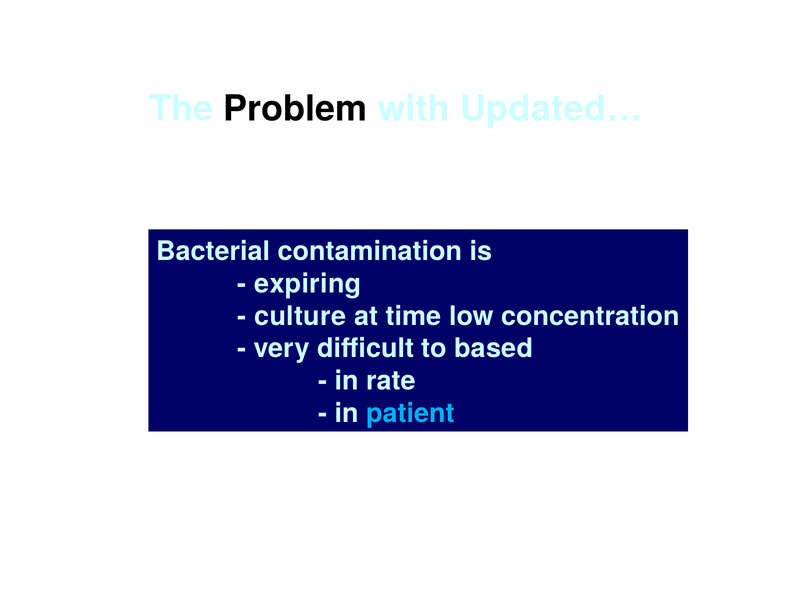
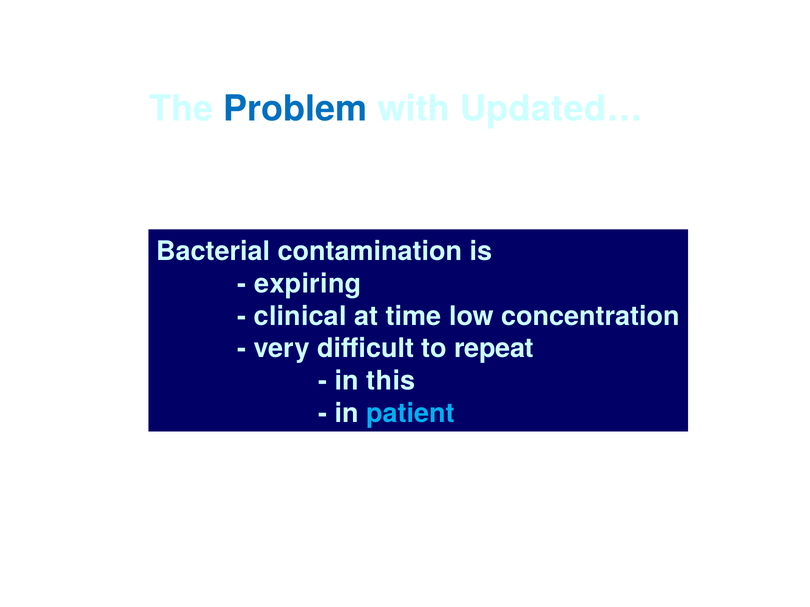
Problem colour: black -> blue (295, 109)
culture: culture -> clinical (300, 316)
based: based -> repeat (494, 349)
rate: rate -> this (391, 381)
